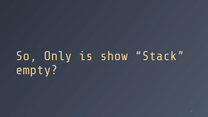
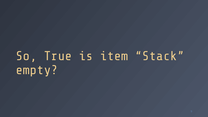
Only: Only -> True (58, 56)
show: show -> item (114, 56)
